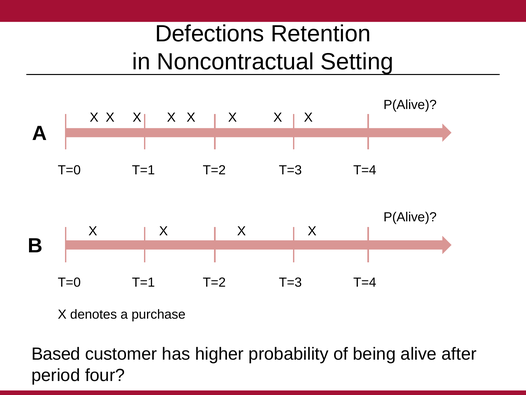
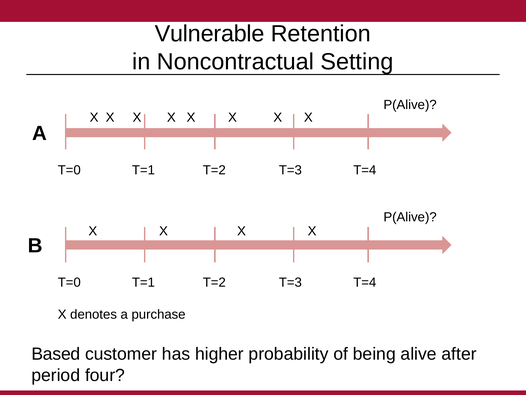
Defections: Defections -> Vulnerable (210, 34)
